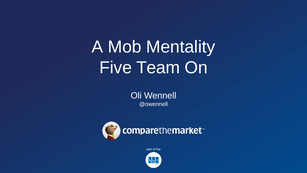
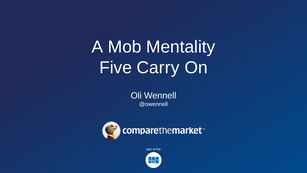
Team: Team -> Carry (158, 68)
